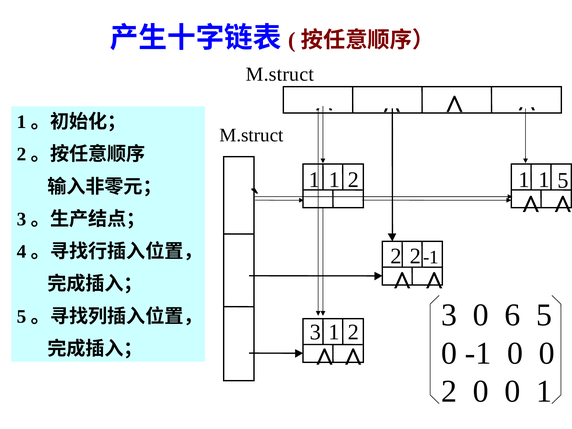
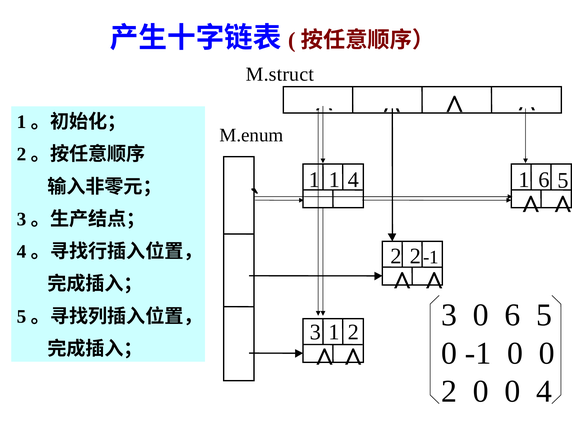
M.struct: M.struct -> M.enum (252, 135)
1 1 2: 2 -> 4 (353, 180)
1: 1 -> 6 (544, 180)
0 1: 1 -> 4 (544, 391)
